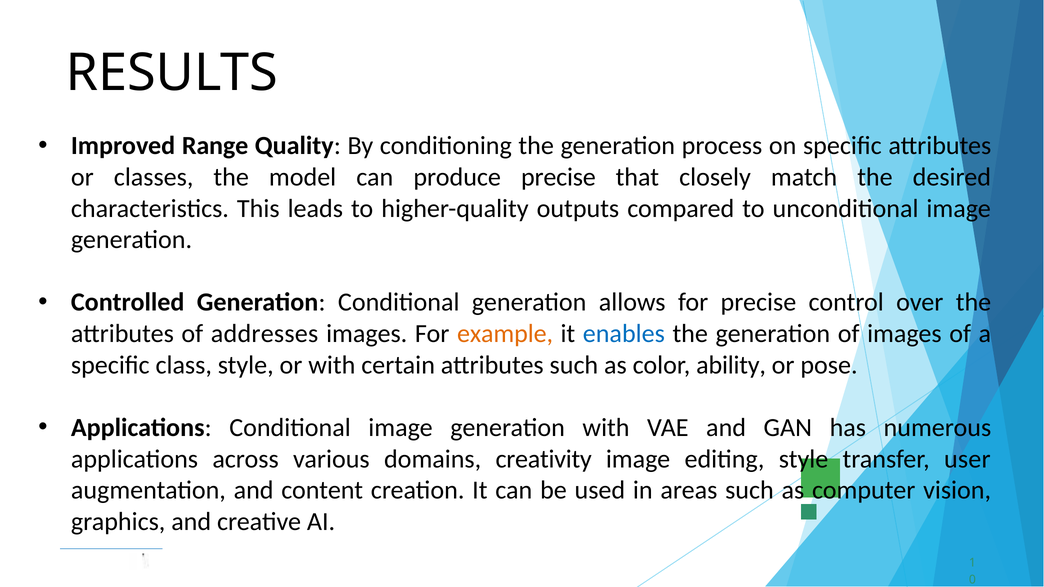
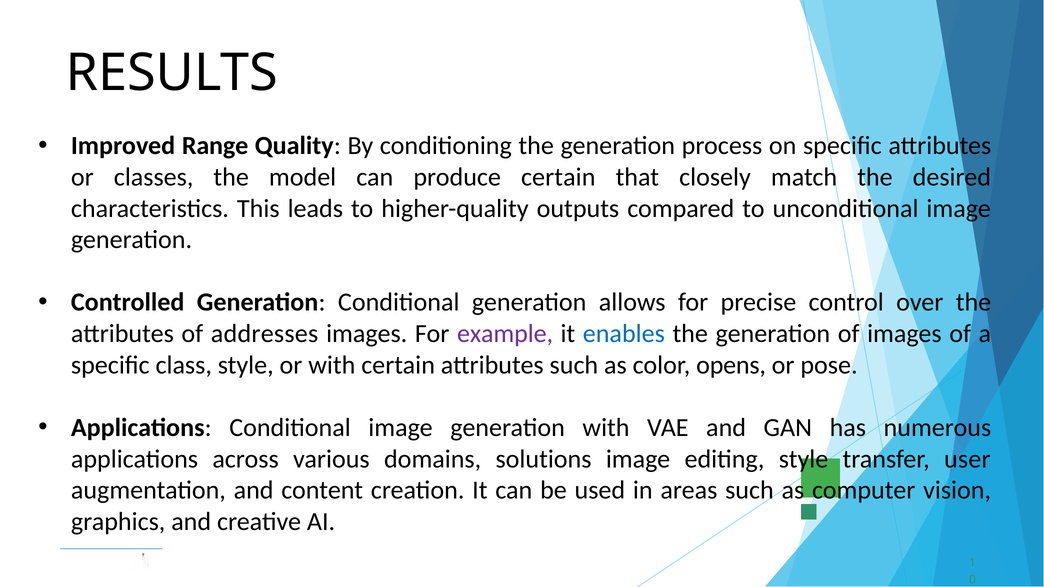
produce precise: precise -> certain (558, 177)
example colour: orange -> purple (505, 334)
ability: ability -> opens (731, 365)
creativity: creativity -> solutions (544, 459)
